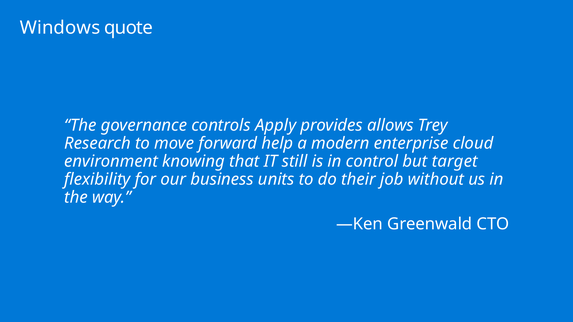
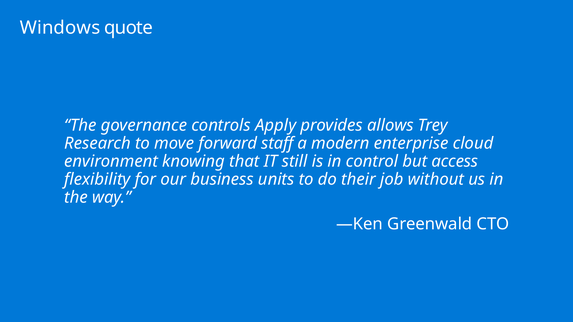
help: help -> staff (277, 143)
target: target -> access (455, 161)
